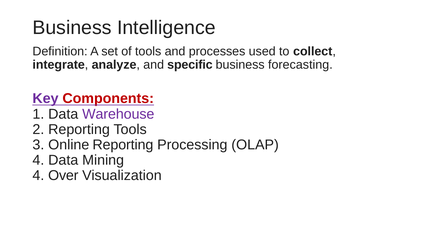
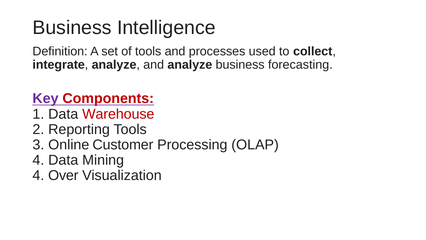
and specific: specific -> analyze (190, 65)
Warehouse colour: purple -> red (118, 114)
Online Reporting: Reporting -> Customer (123, 145)
